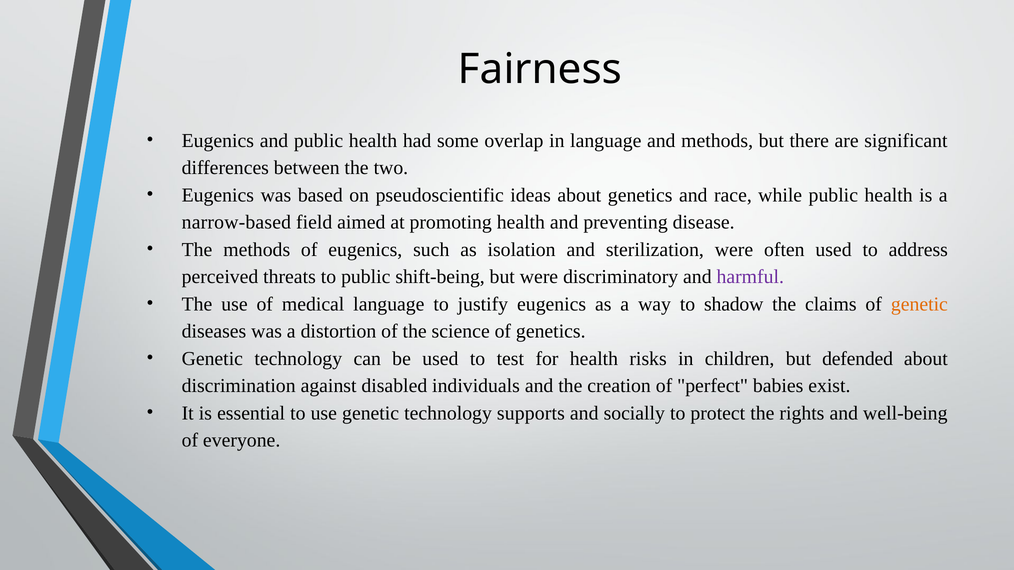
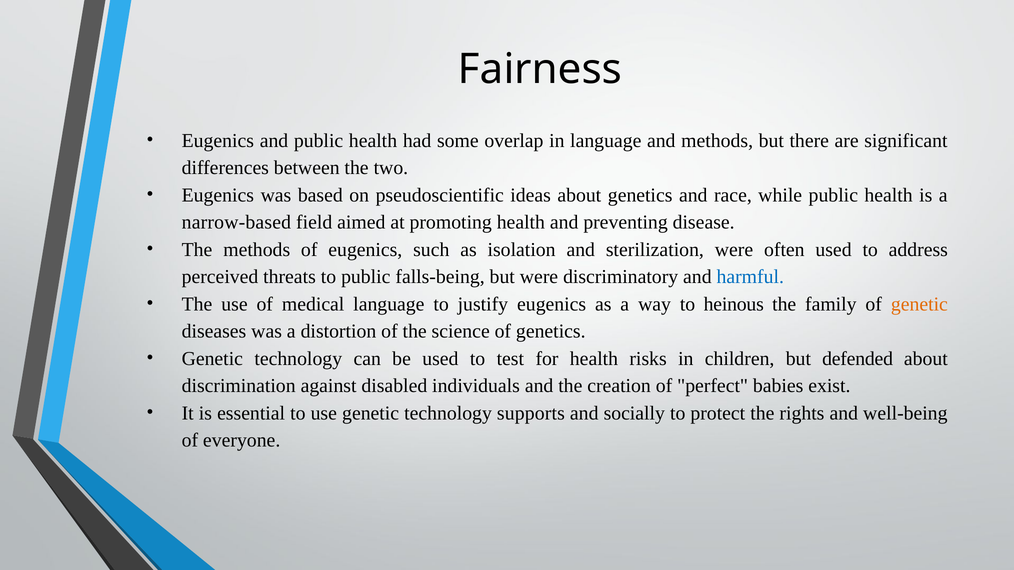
shift-being: shift-being -> falls-being (440, 277)
harmful colour: purple -> blue (750, 277)
shadow: shadow -> heinous (734, 304)
claims: claims -> family (831, 304)
